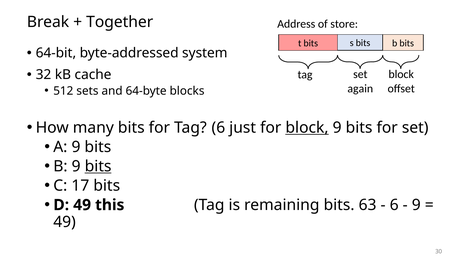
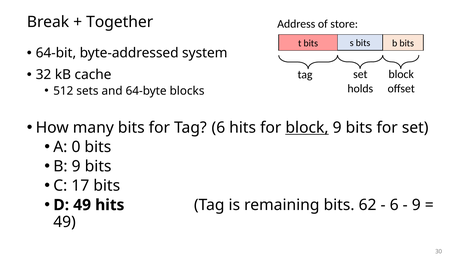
again: again -> holds (360, 88)
6 just: just -> hits (243, 128)
A 9: 9 -> 0 (76, 147)
bits underline: present -> none (98, 166)
49 this: this -> hits (110, 205)
63: 63 -> 62 (368, 205)
